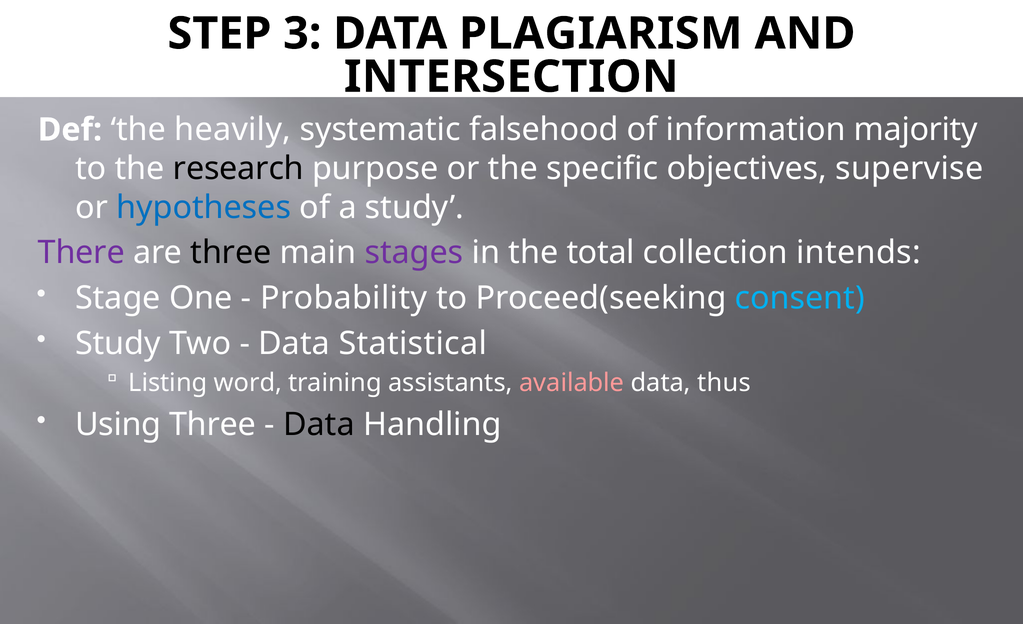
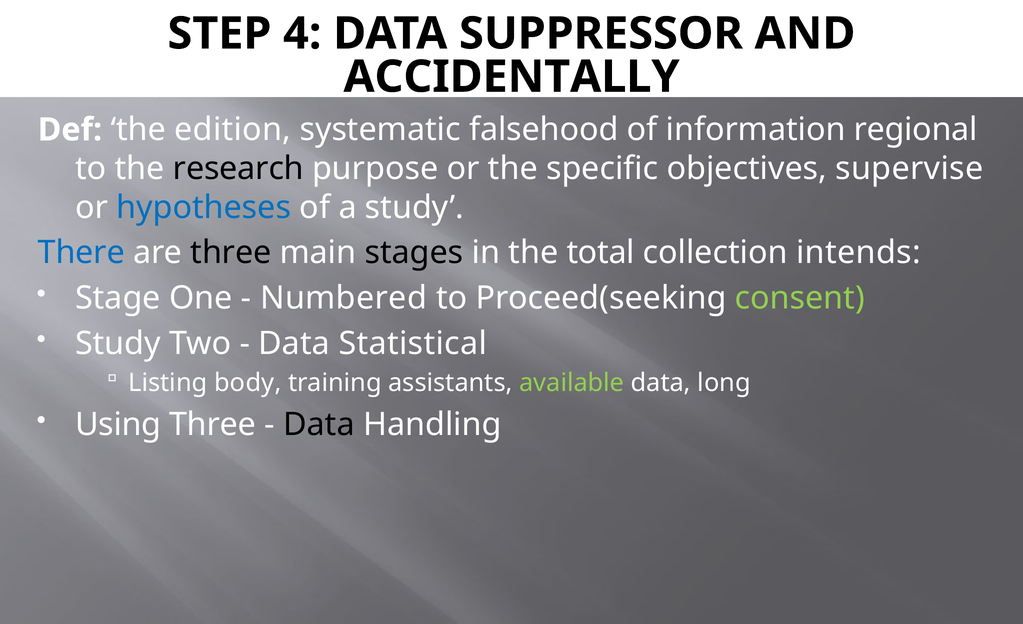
3: 3 -> 4 (302, 34)
PLAGIARISM: PLAGIARISM -> SUPPRESSOR (601, 34)
INTERSECTION: INTERSECTION -> ACCIDENTALLY (512, 77)
heavily: heavily -> edition (233, 130)
majority: majority -> regional (916, 130)
There colour: purple -> blue (81, 253)
stages colour: purple -> black (414, 253)
Probability: Probability -> Numbered (344, 298)
consent colour: light blue -> light green (800, 298)
word: word -> body (248, 383)
available colour: pink -> light green (572, 383)
thus: thus -> long (724, 383)
